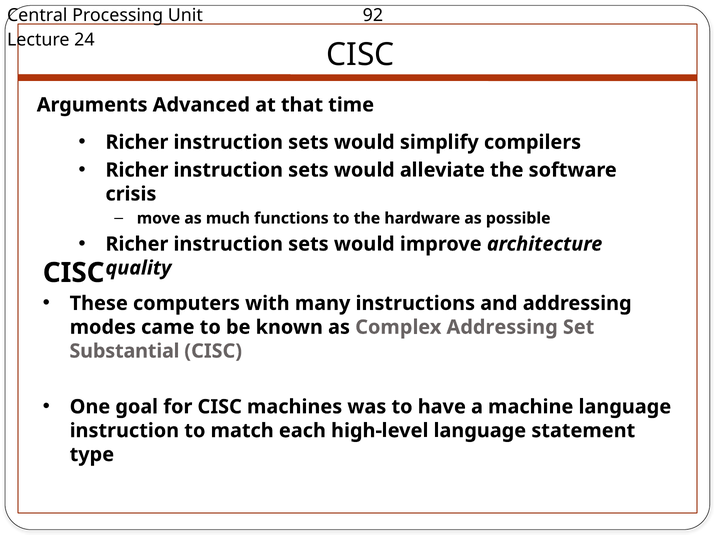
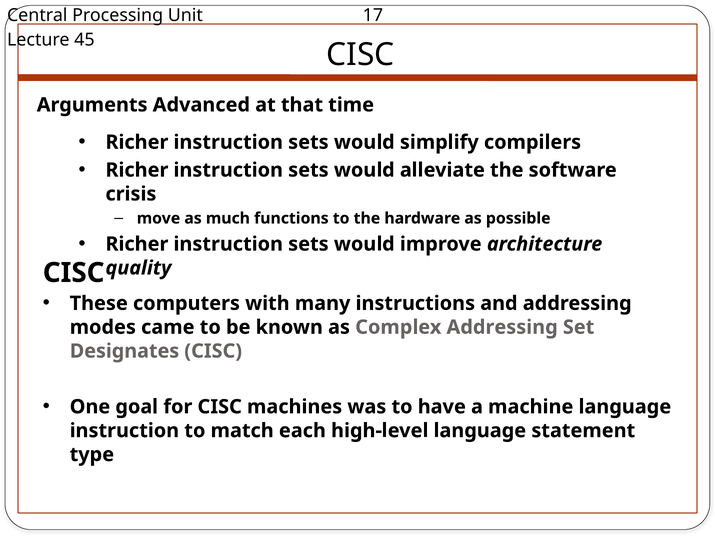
92: 92 -> 17 (373, 15)
24: 24 -> 45 (84, 40)
Substantial: Substantial -> Designates (124, 351)
